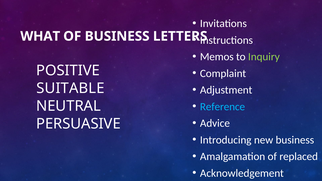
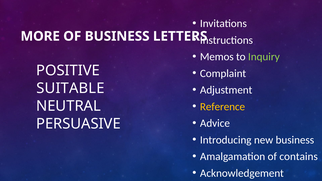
WHAT: WHAT -> MORE (40, 36)
Reference colour: light blue -> yellow (223, 107)
replaced: replaced -> contains (299, 157)
